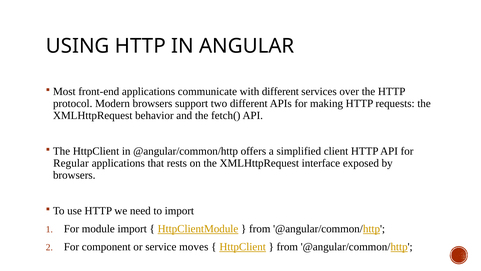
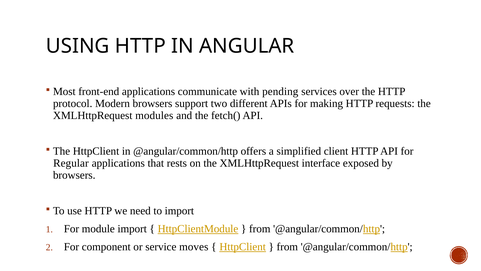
with different: different -> pending (280, 91)
behavior: behavior -> modules (154, 115)
